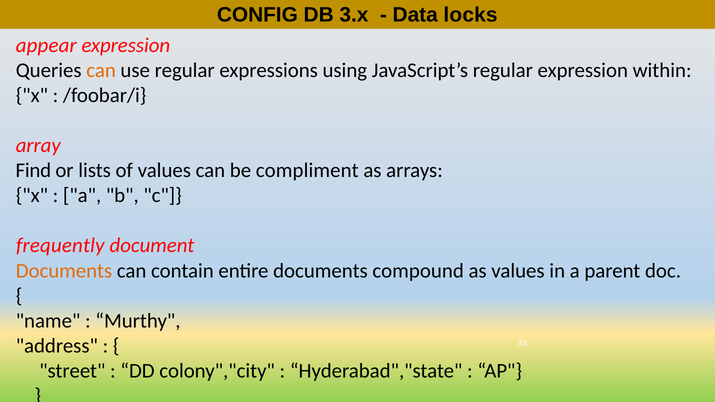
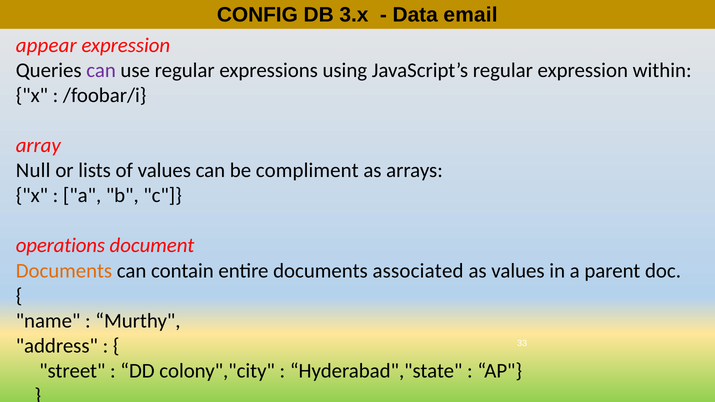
locks: locks -> email (471, 15)
can colour: orange -> purple (101, 70)
Find: Find -> Null (33, 171)
frequently: frequently -> operations (60, 246)
compound: compound -> associated (418, 271)
